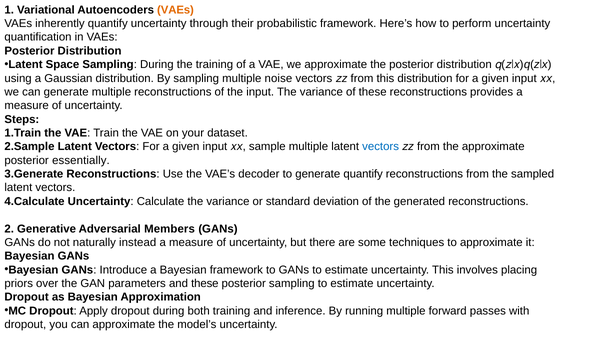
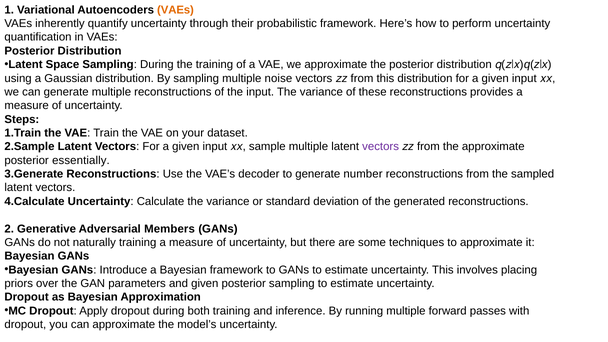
vectors colour: blue -> purple (381, 147)
generate quantify: quantify -> number (363, 174)
naturally instead: instead -> training (138, 242)
and these: these -> given (205, 283)
